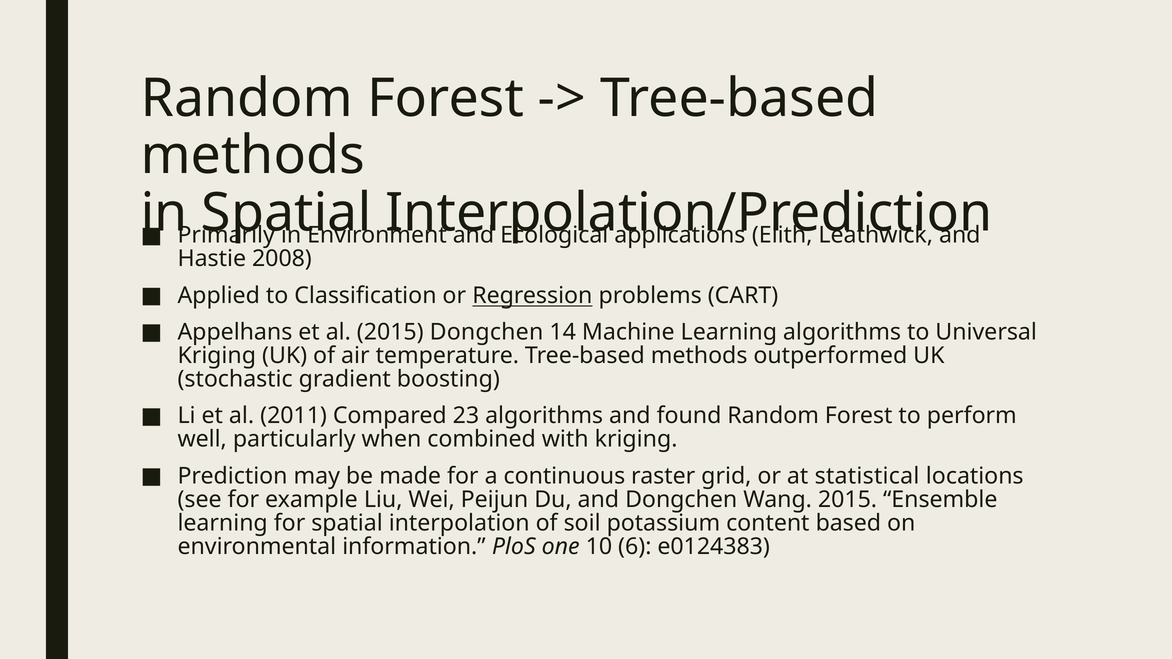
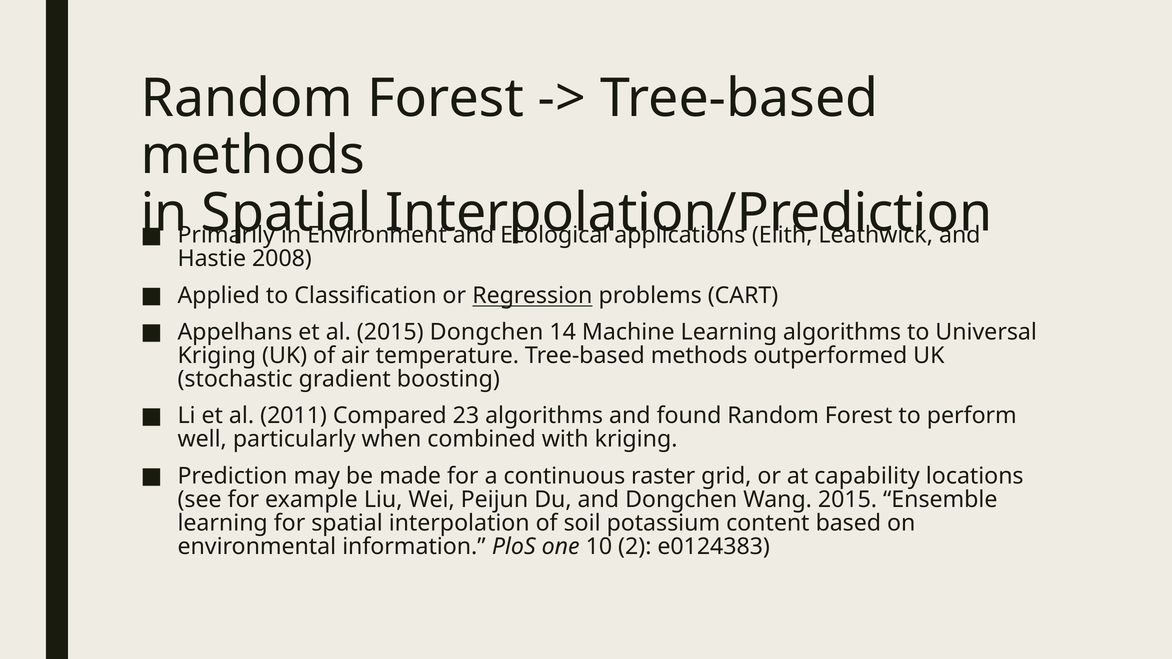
statistical: statistical -> capability (867, 476)
6: 6 -> 2 (635, 547)
